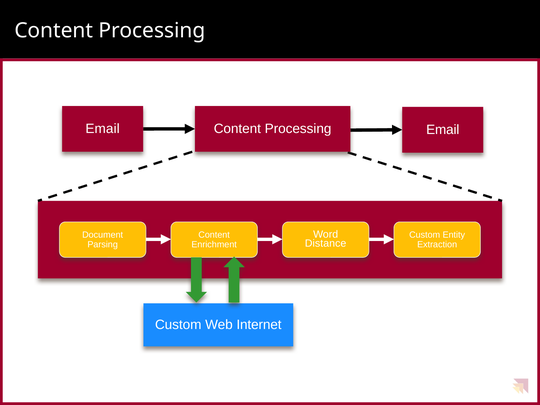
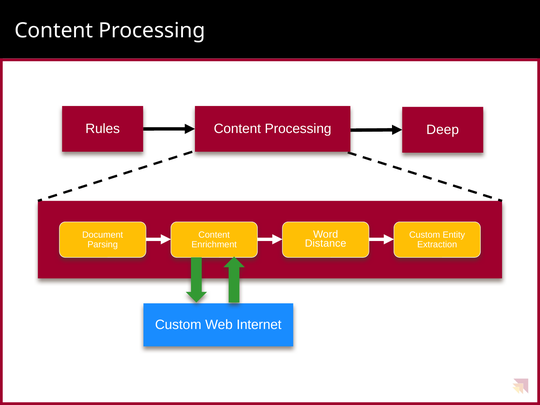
Email: Email -> Rules (103, 129)
Email: Email -> Deep (443, 130)
